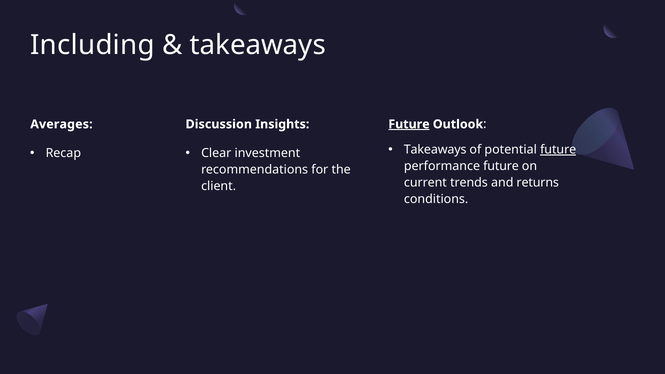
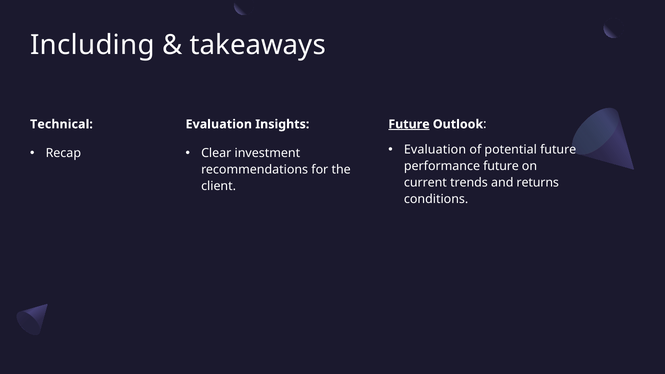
Averages: Averages -> Technical (61, 124)
Discussion: Discussion -> Evaluation (219, 124)
Takeaways: Takeaways -> Evaluation (435, 150)
future underline: present -> none (558, 150)
